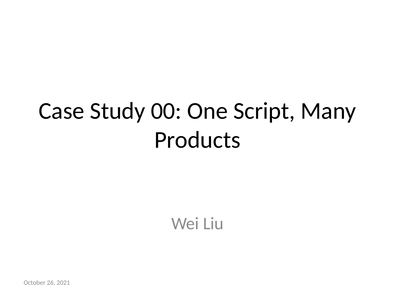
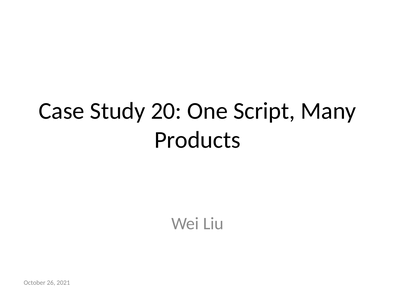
00: 00 -> 20 (166, 111)
